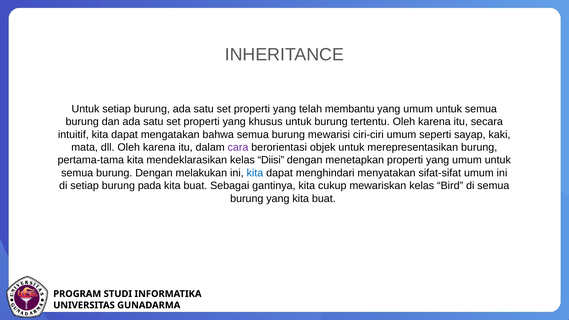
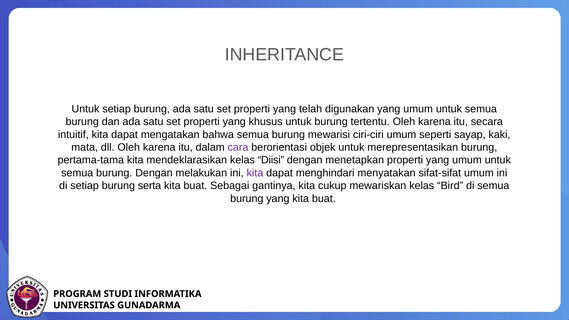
membantu: membantu -> digunakan (350, 109)
kita colour: blue -> purple (255, 173)
pada: pada -> serta (150, 186)
